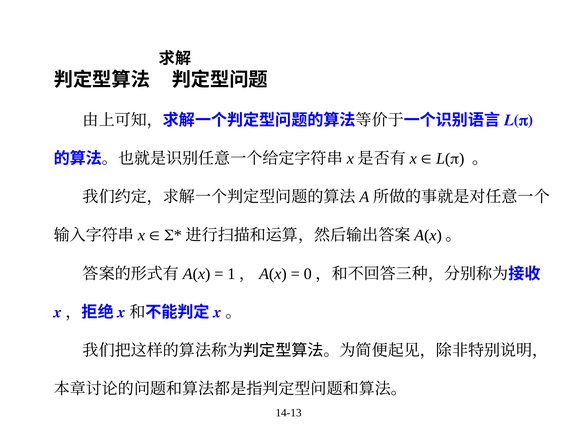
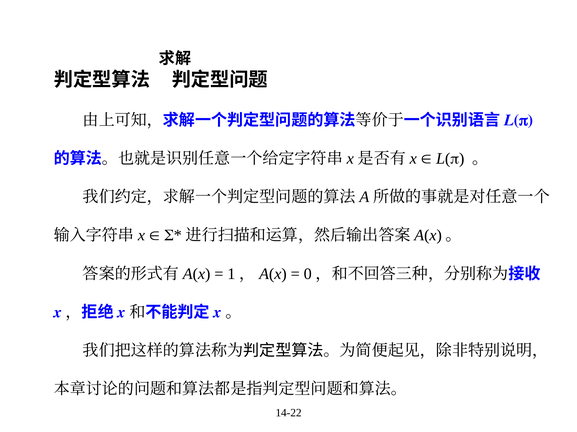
14-13: 14-13 -> 14-22 (289, 413)
